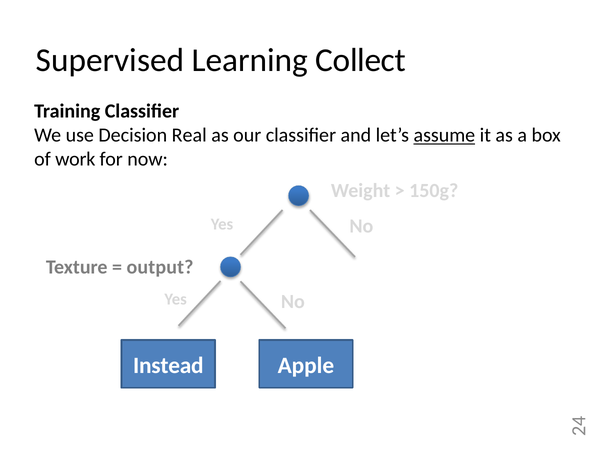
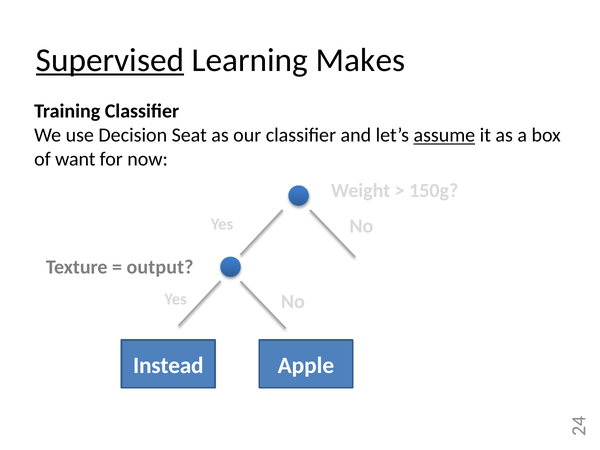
Supervised underline: none -> present (110, 60)
Collect: Collect -> Makes (360, 60)
Real: Real -> Seat (189, 135)
work: work -> want (75, 159)
